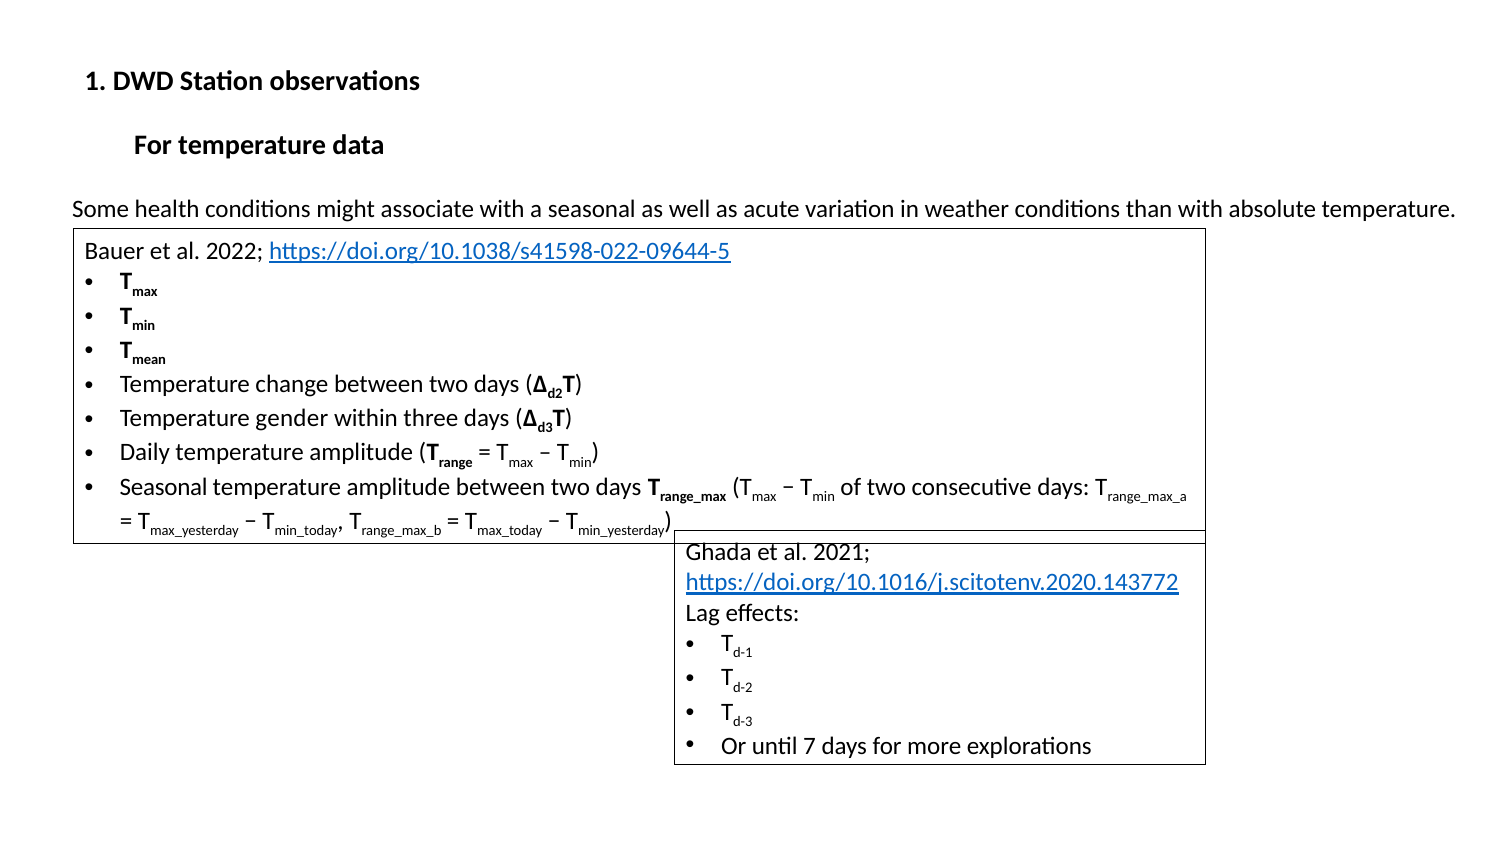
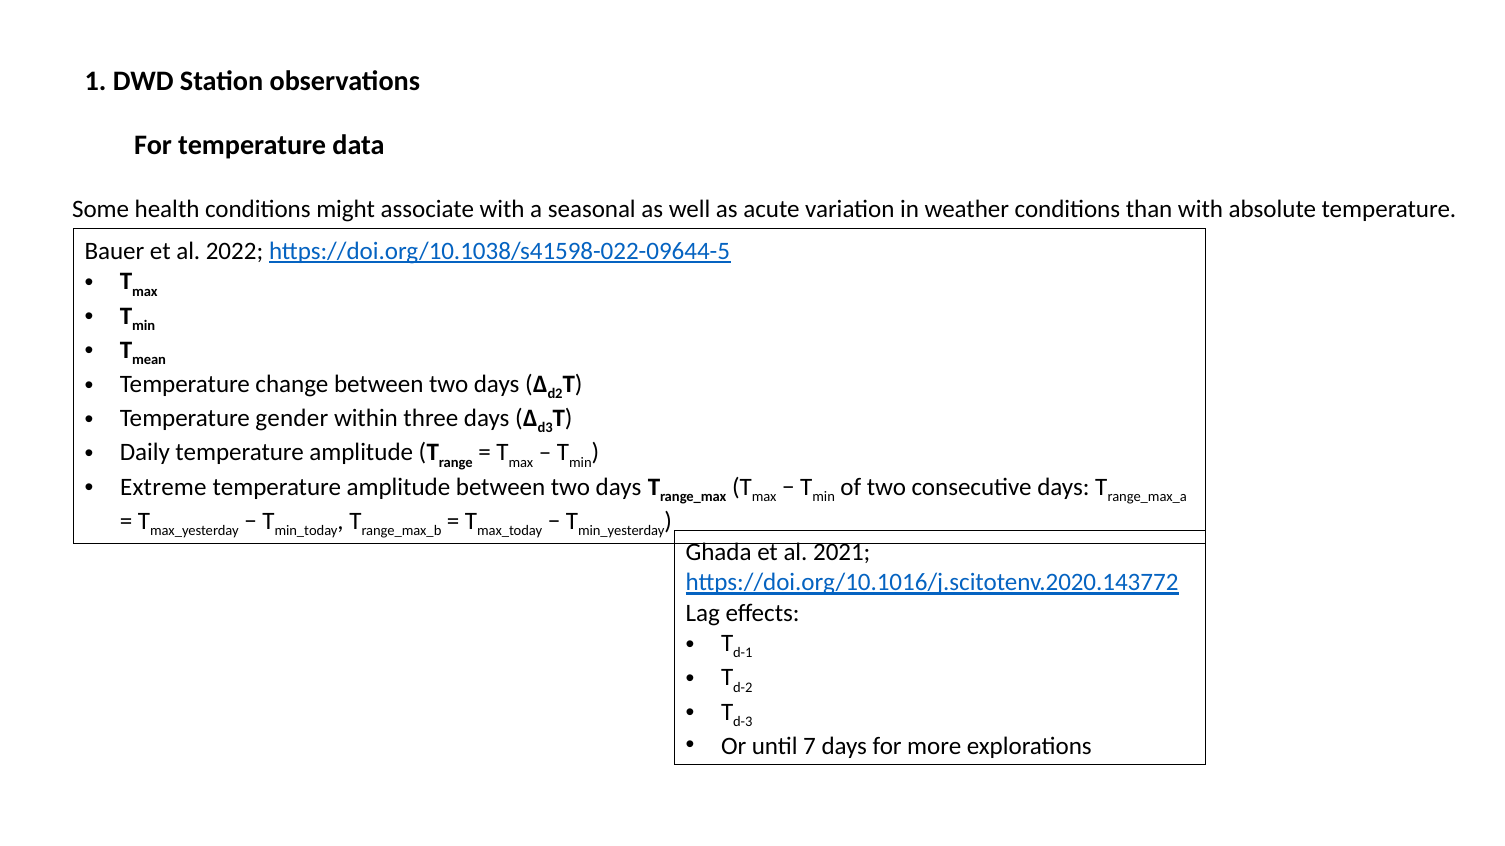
Seasonal: Seasonal -> Extreme (163, 487)
